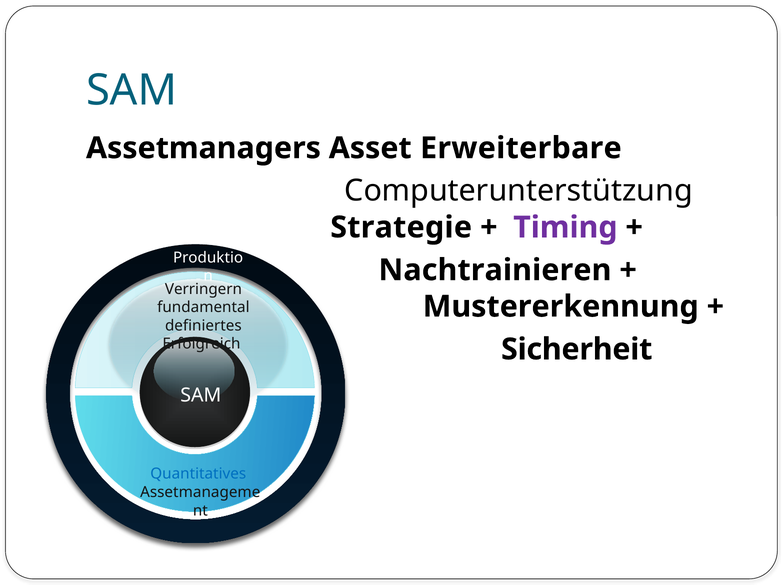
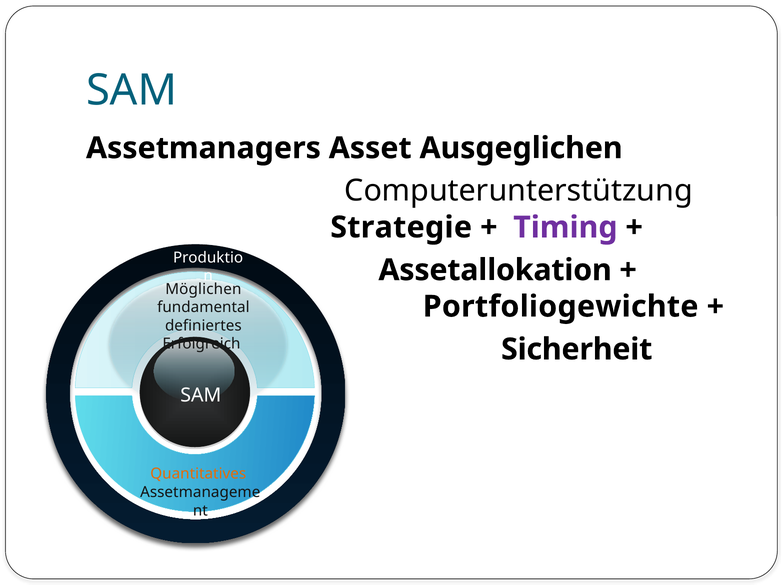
Erweiterbare: Erweiterbare -> Ausgeglichen (521, 148)
Nachtrainieren: Nachtrainieren -> Assetallokation (495, 270)
Verringern: Verringern -> Möglichen (203, 289)
Mustererkennung: Mustererkennung -> Portfoliogewichte (561, 307)
Quantitatives colour: blue -> orange (198, 474)
